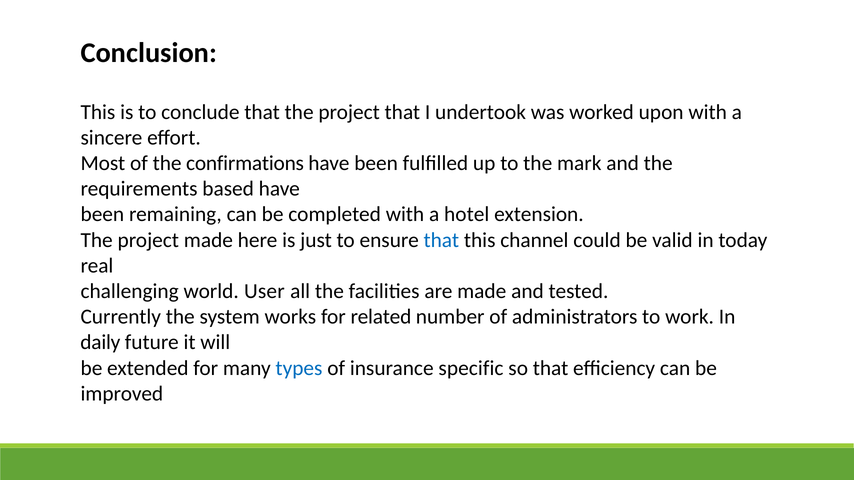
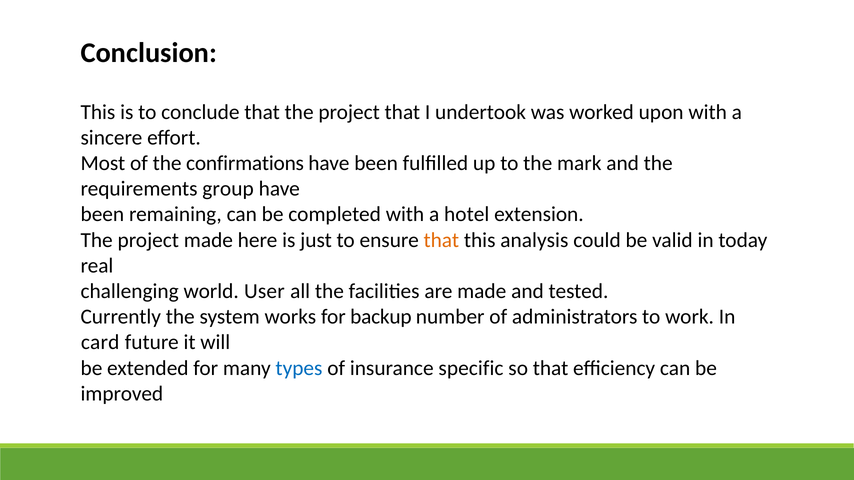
based: based -> group (228, 189)
that colour: blue -> orange (441, 240)
channel: channel -> analysis (534, 240)
related: related -> backup (381, 317)
daily: daily -> card (100, 343)
